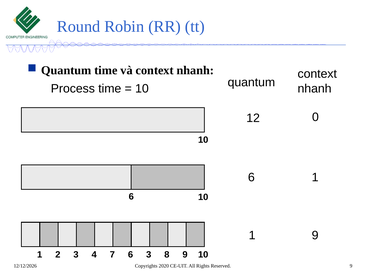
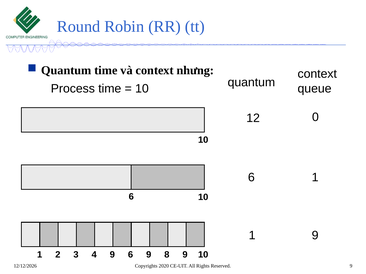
và context nhanh: nhanh -> nhưng (195, 70)
nhanh: nhanh -> queue (315, 89)
4 7: 7 -> 9 (112, 255)
6 3: 3 -> 9 (149, 255)
